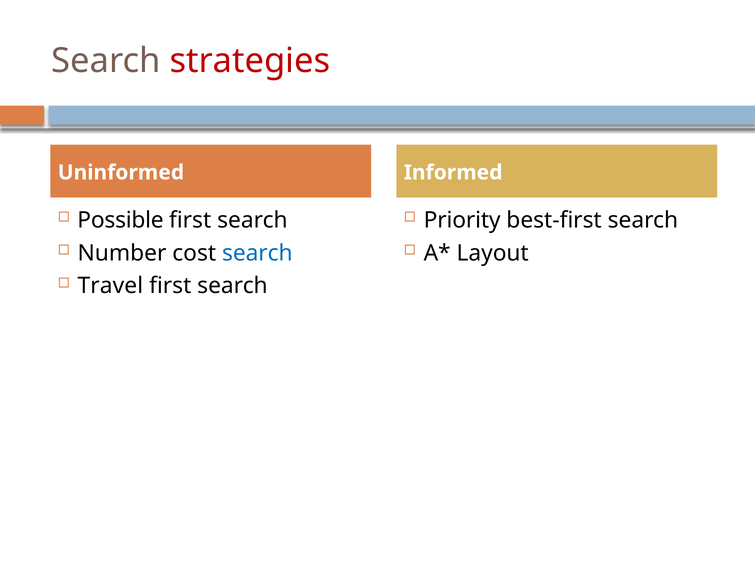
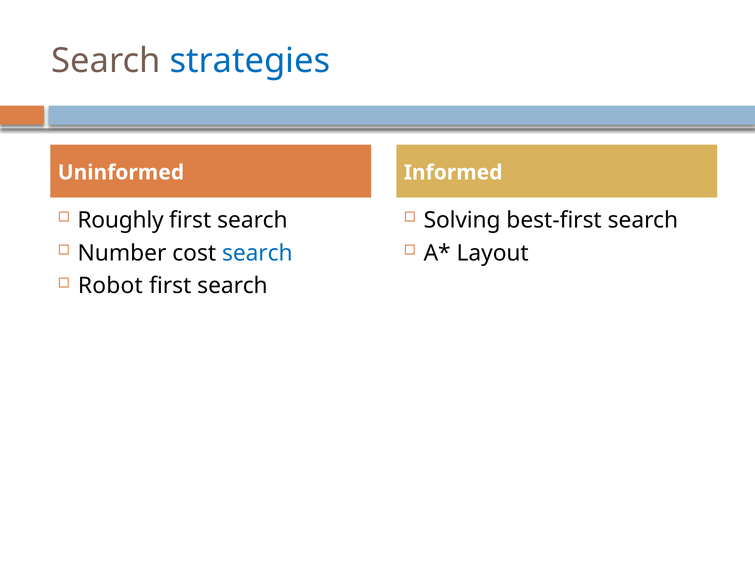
strategies colour: red -> blue (250, 61)
Possible: Possible -> Roughly (121, 220)
Priority: Priority -> Solving (462, 220)
Travel: Travel -> Robot (110, 286)
